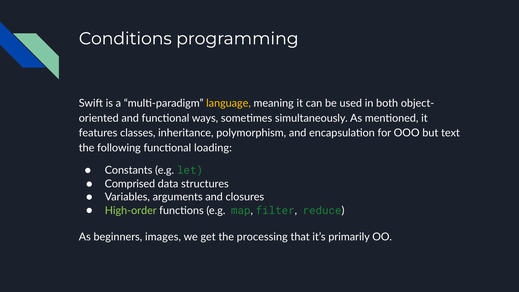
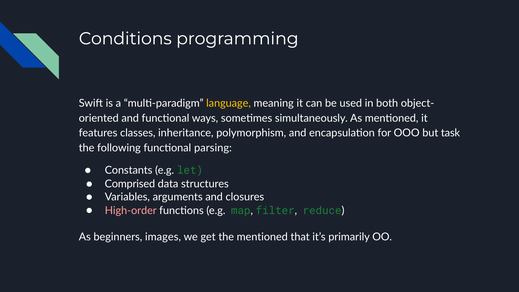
text: text -> task (451, 133)
loading: loading -> parsing (213, 148)
High-order colour: light green -> pink (131, 210)
the processing: processing -> mentioned (262, 237)
